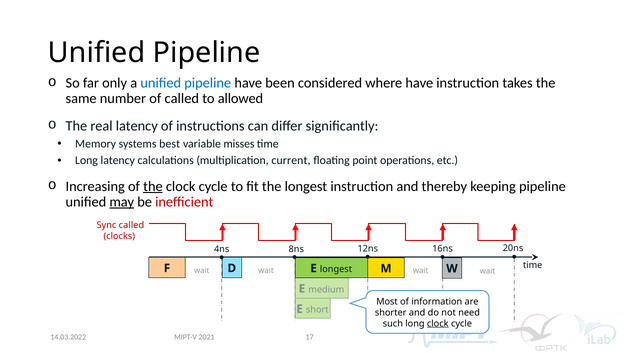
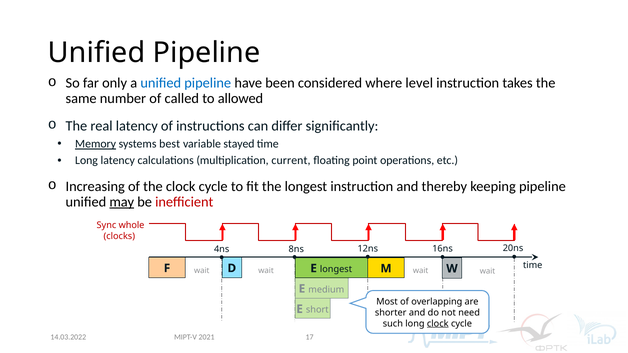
where have: have -> level (419, 83)
Memory underline: none -> present (96, 144)
misses: misses -> stayed (239, 144)
the underline: present -> none (153, 187)
Sync called: called -> whole (132, 226)
information: information -> overlapping (437, 302)
